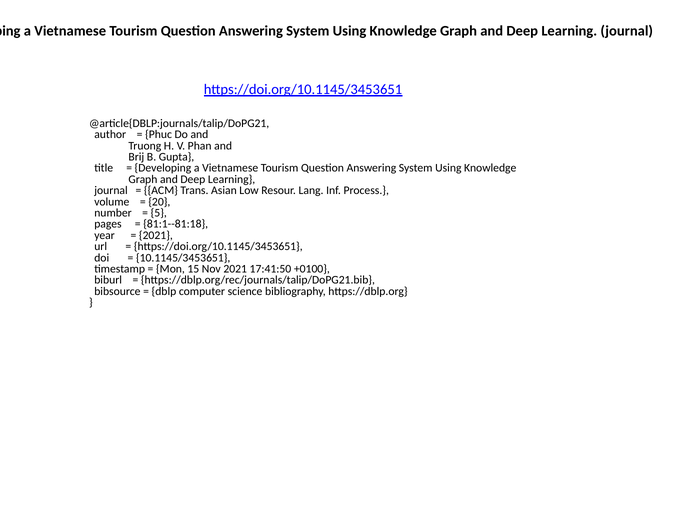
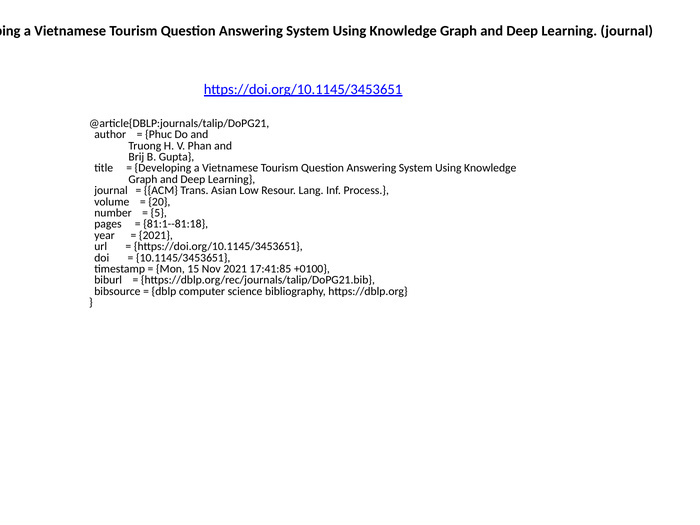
17:41:50: 17:41:50 -> 17:41:85 (270, 269)
